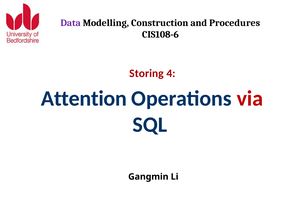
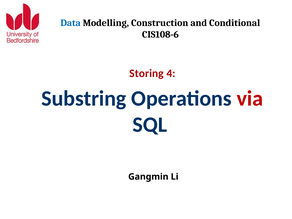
Data colour: purple -> blue (71, 23)
Procedures: Procedures -> Conditional (235, 23)
Attention: Attention -> Substring (84, 98)
